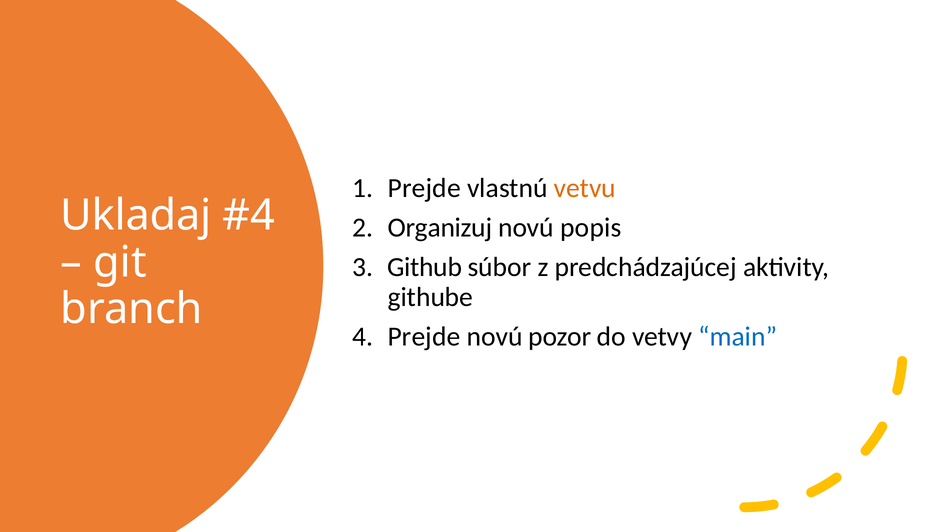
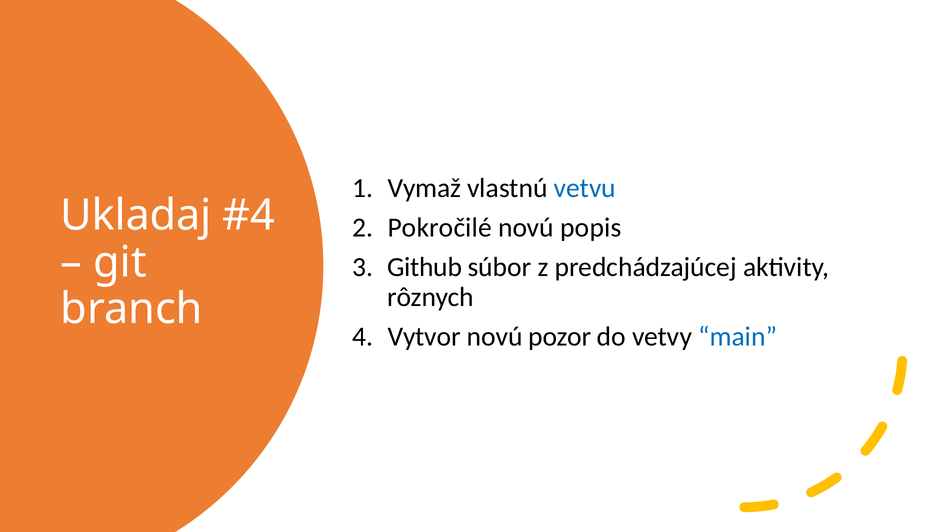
Prejde: Prejde -> Vymaž (424, 188)
vetvu colour: orange -> blue (585, 188)
Organizuj: Organizuj -> Pokročilé (440, 228)
githube: githube -> rôznych (431, 297)
4 Prejde: Prejde -> Vytvor (424, 337)
